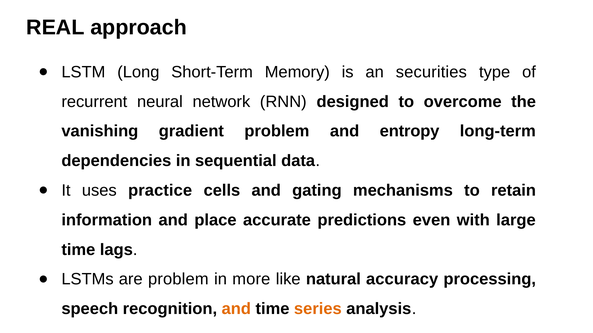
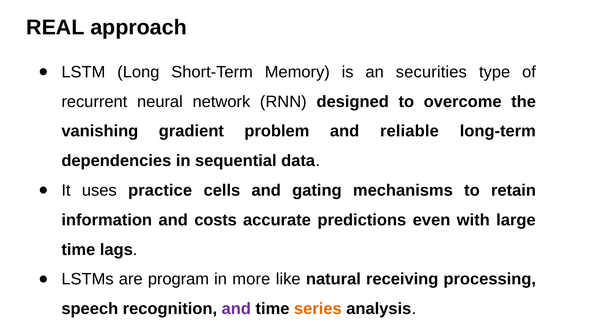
entropy: entropy -> reliable (409, 131)
place: place -> costs (216, 220)
are problem: problem -> program (178, 280)
accuracy: accuracy -> receiving (402, 280)
and colour: orange -> purple (236, 309)
